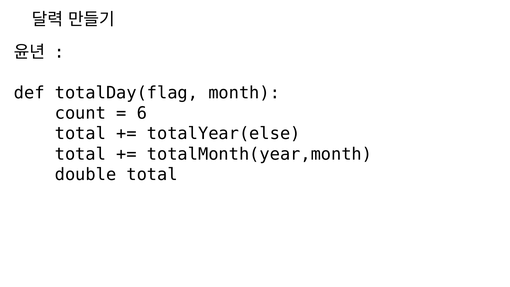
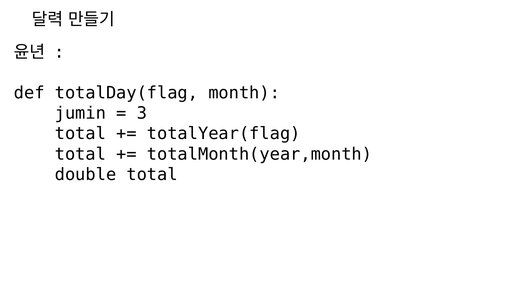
count: count -> jumin (80, 113)
6: 6 -> 3 (142, 113)
totalYear(else: totalYear(else -> totalYear(flag (224, 134)
